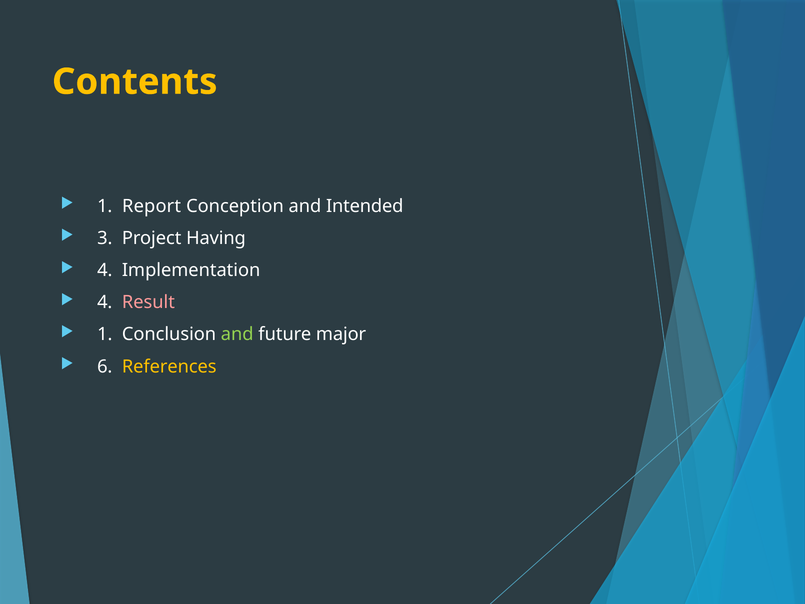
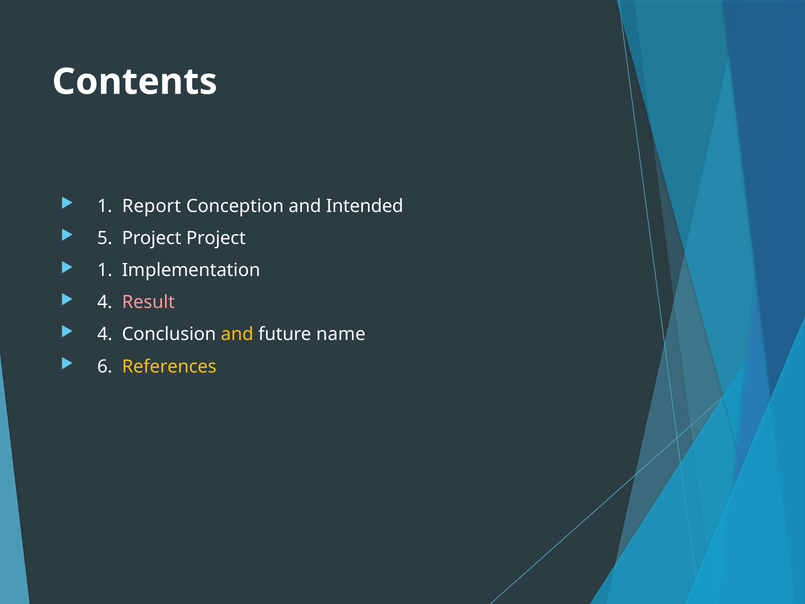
Contents colour: yellow -> white (135, 82)
3: 3 -> 5 (105, 238)
Project Having: Having -> Project (216, 238)
4: 4 -> 1 (105, 270)
1: 1 -> 4 (105, 334)
and colour: light green -> yellow (237, 334)
major: major -> name (341, 334)
